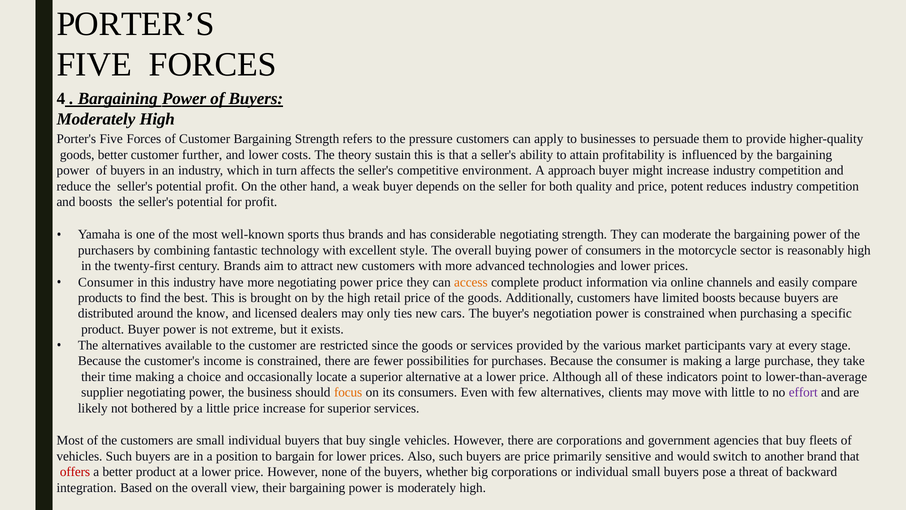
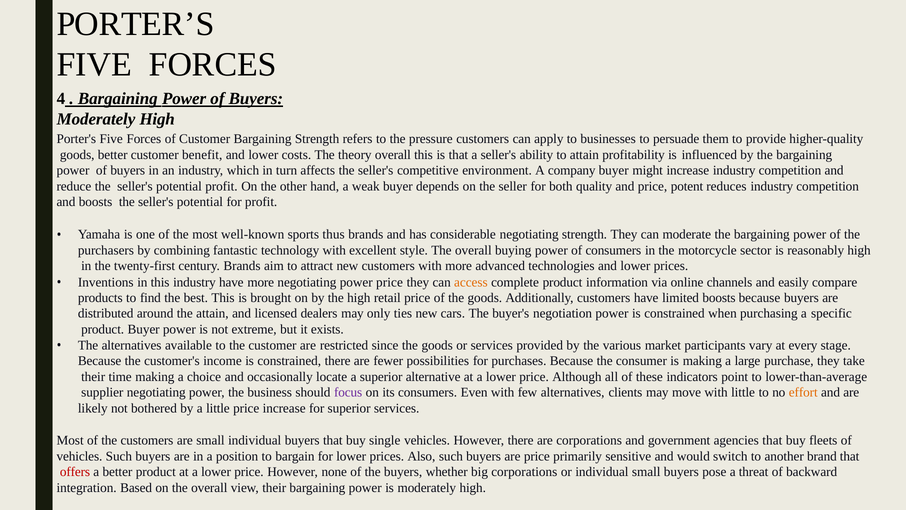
further: further -> benefit (202, 155)
theory sustain: sustain -> overall (393, 155)
approach: approach -> company (572, 170)
Consumer: Consumer -> Inventions (106, 282)
the know: know -> attain (212, 313)
focus colour: orange -> purple (348, 392)
effort colour: purple -> orange (803, 392)
